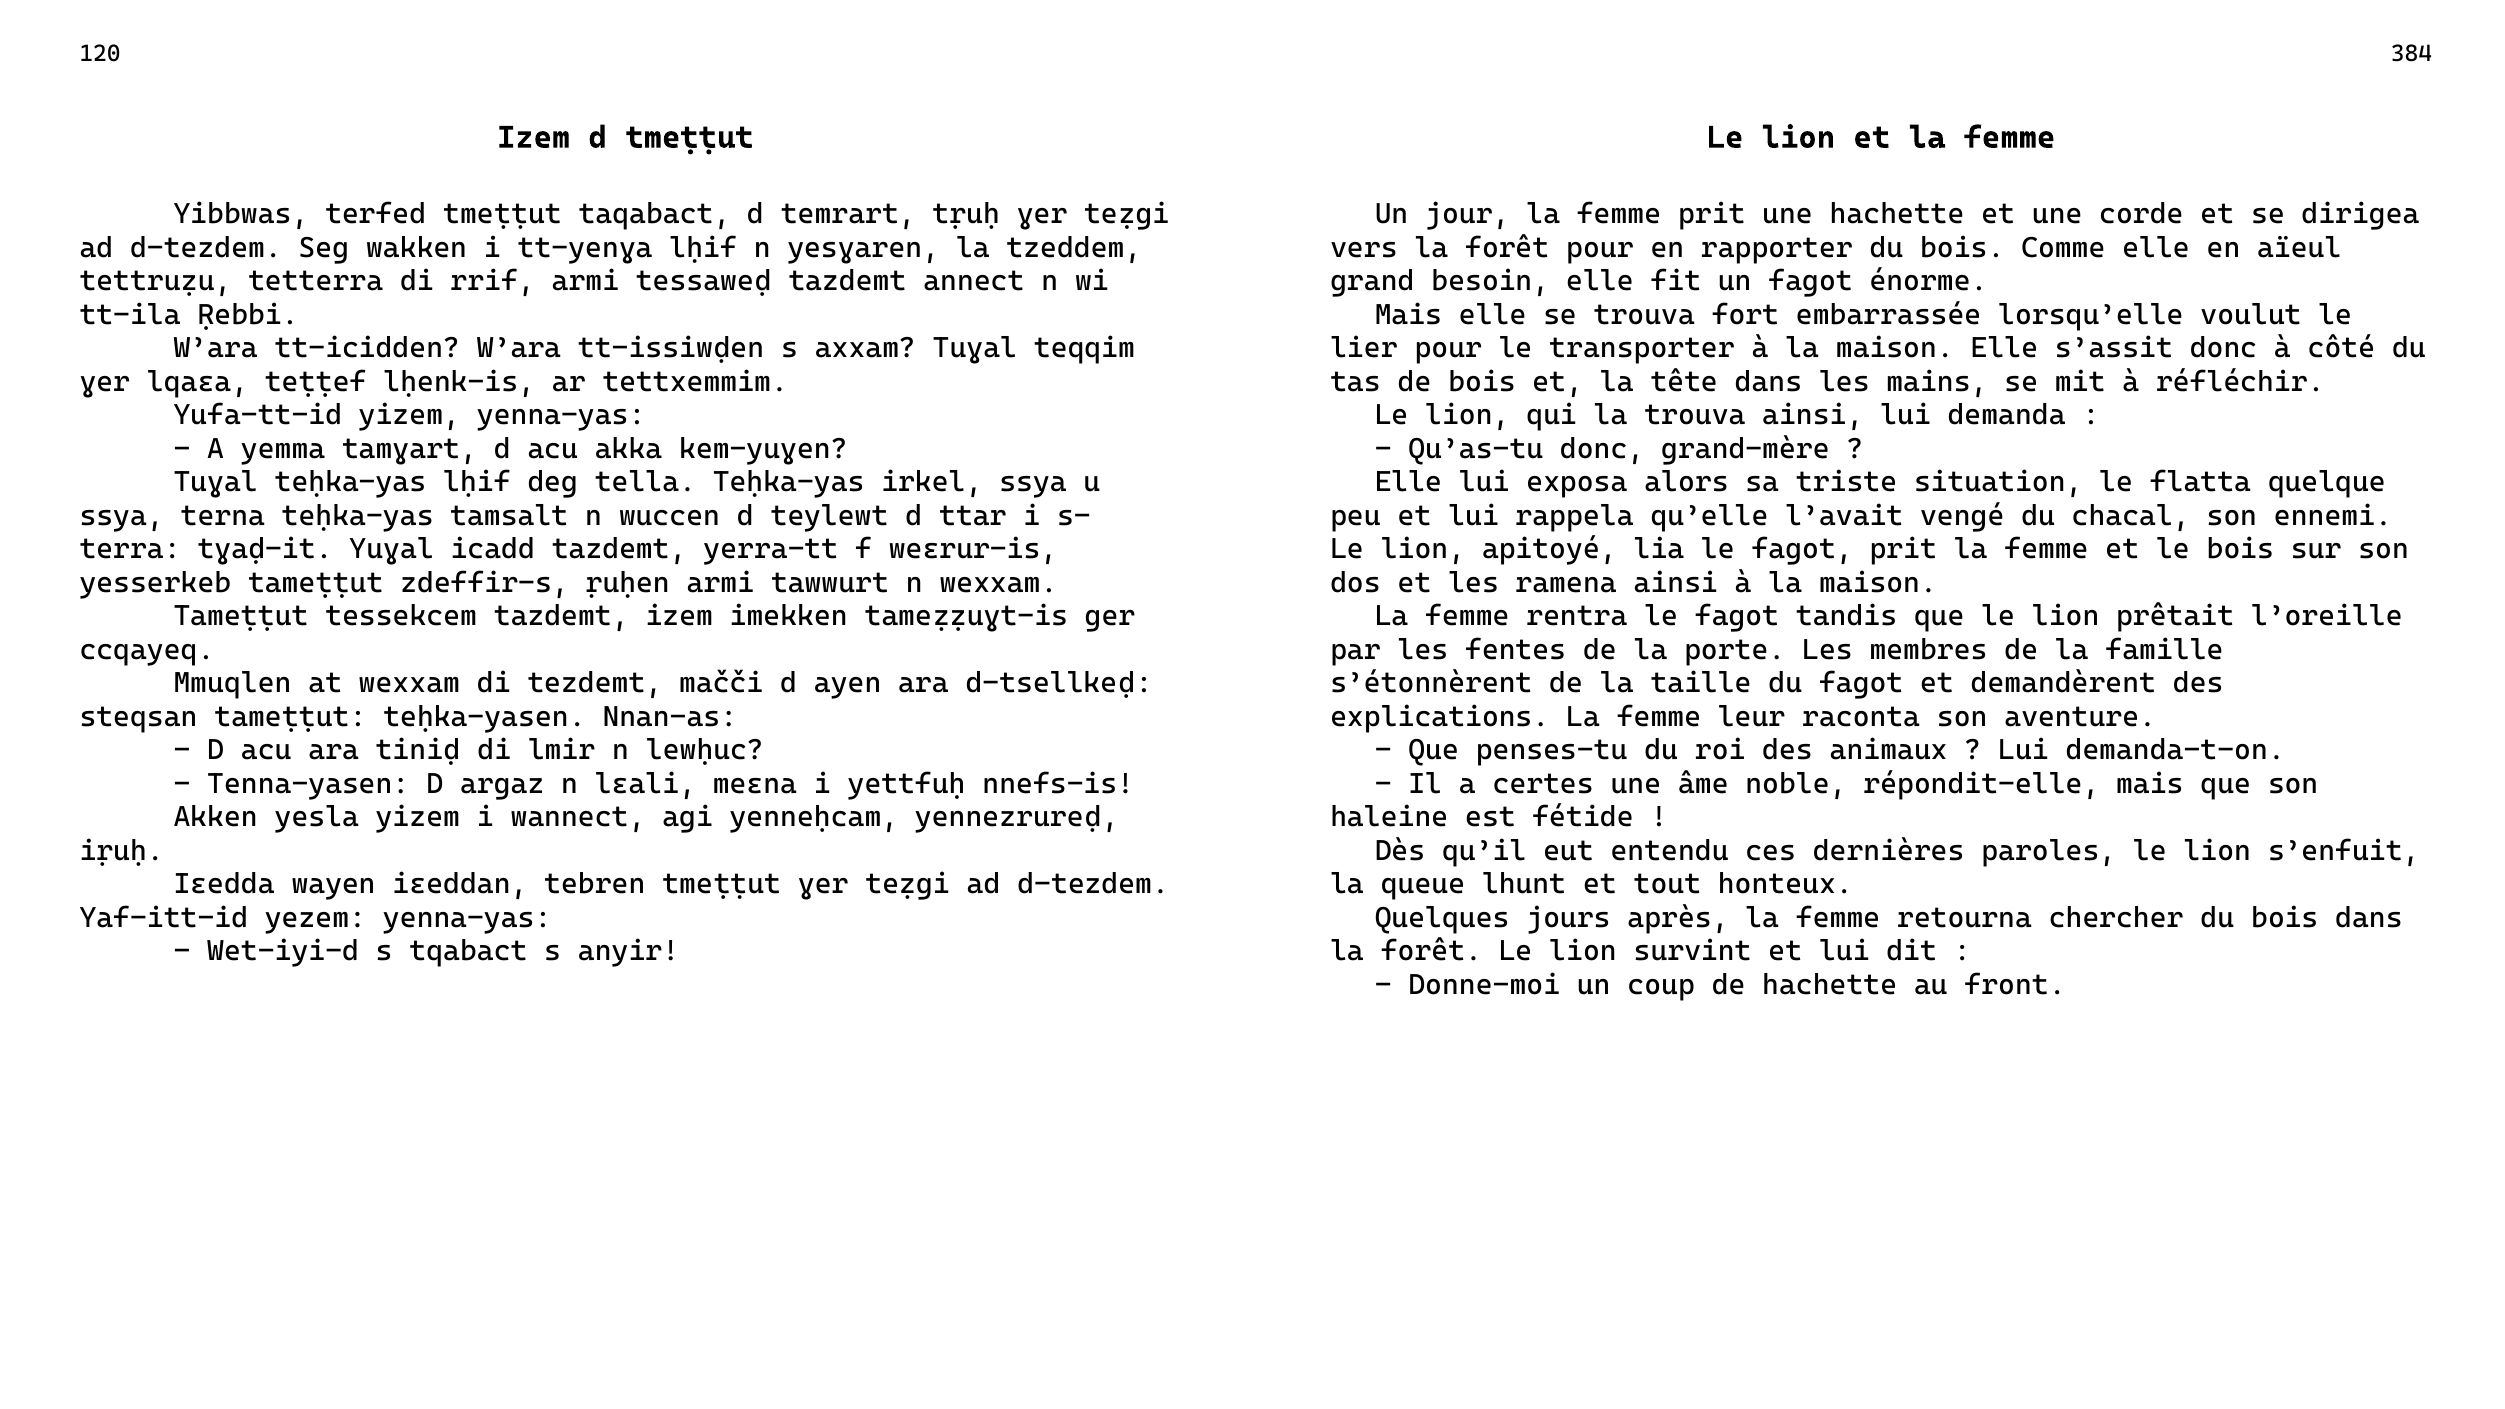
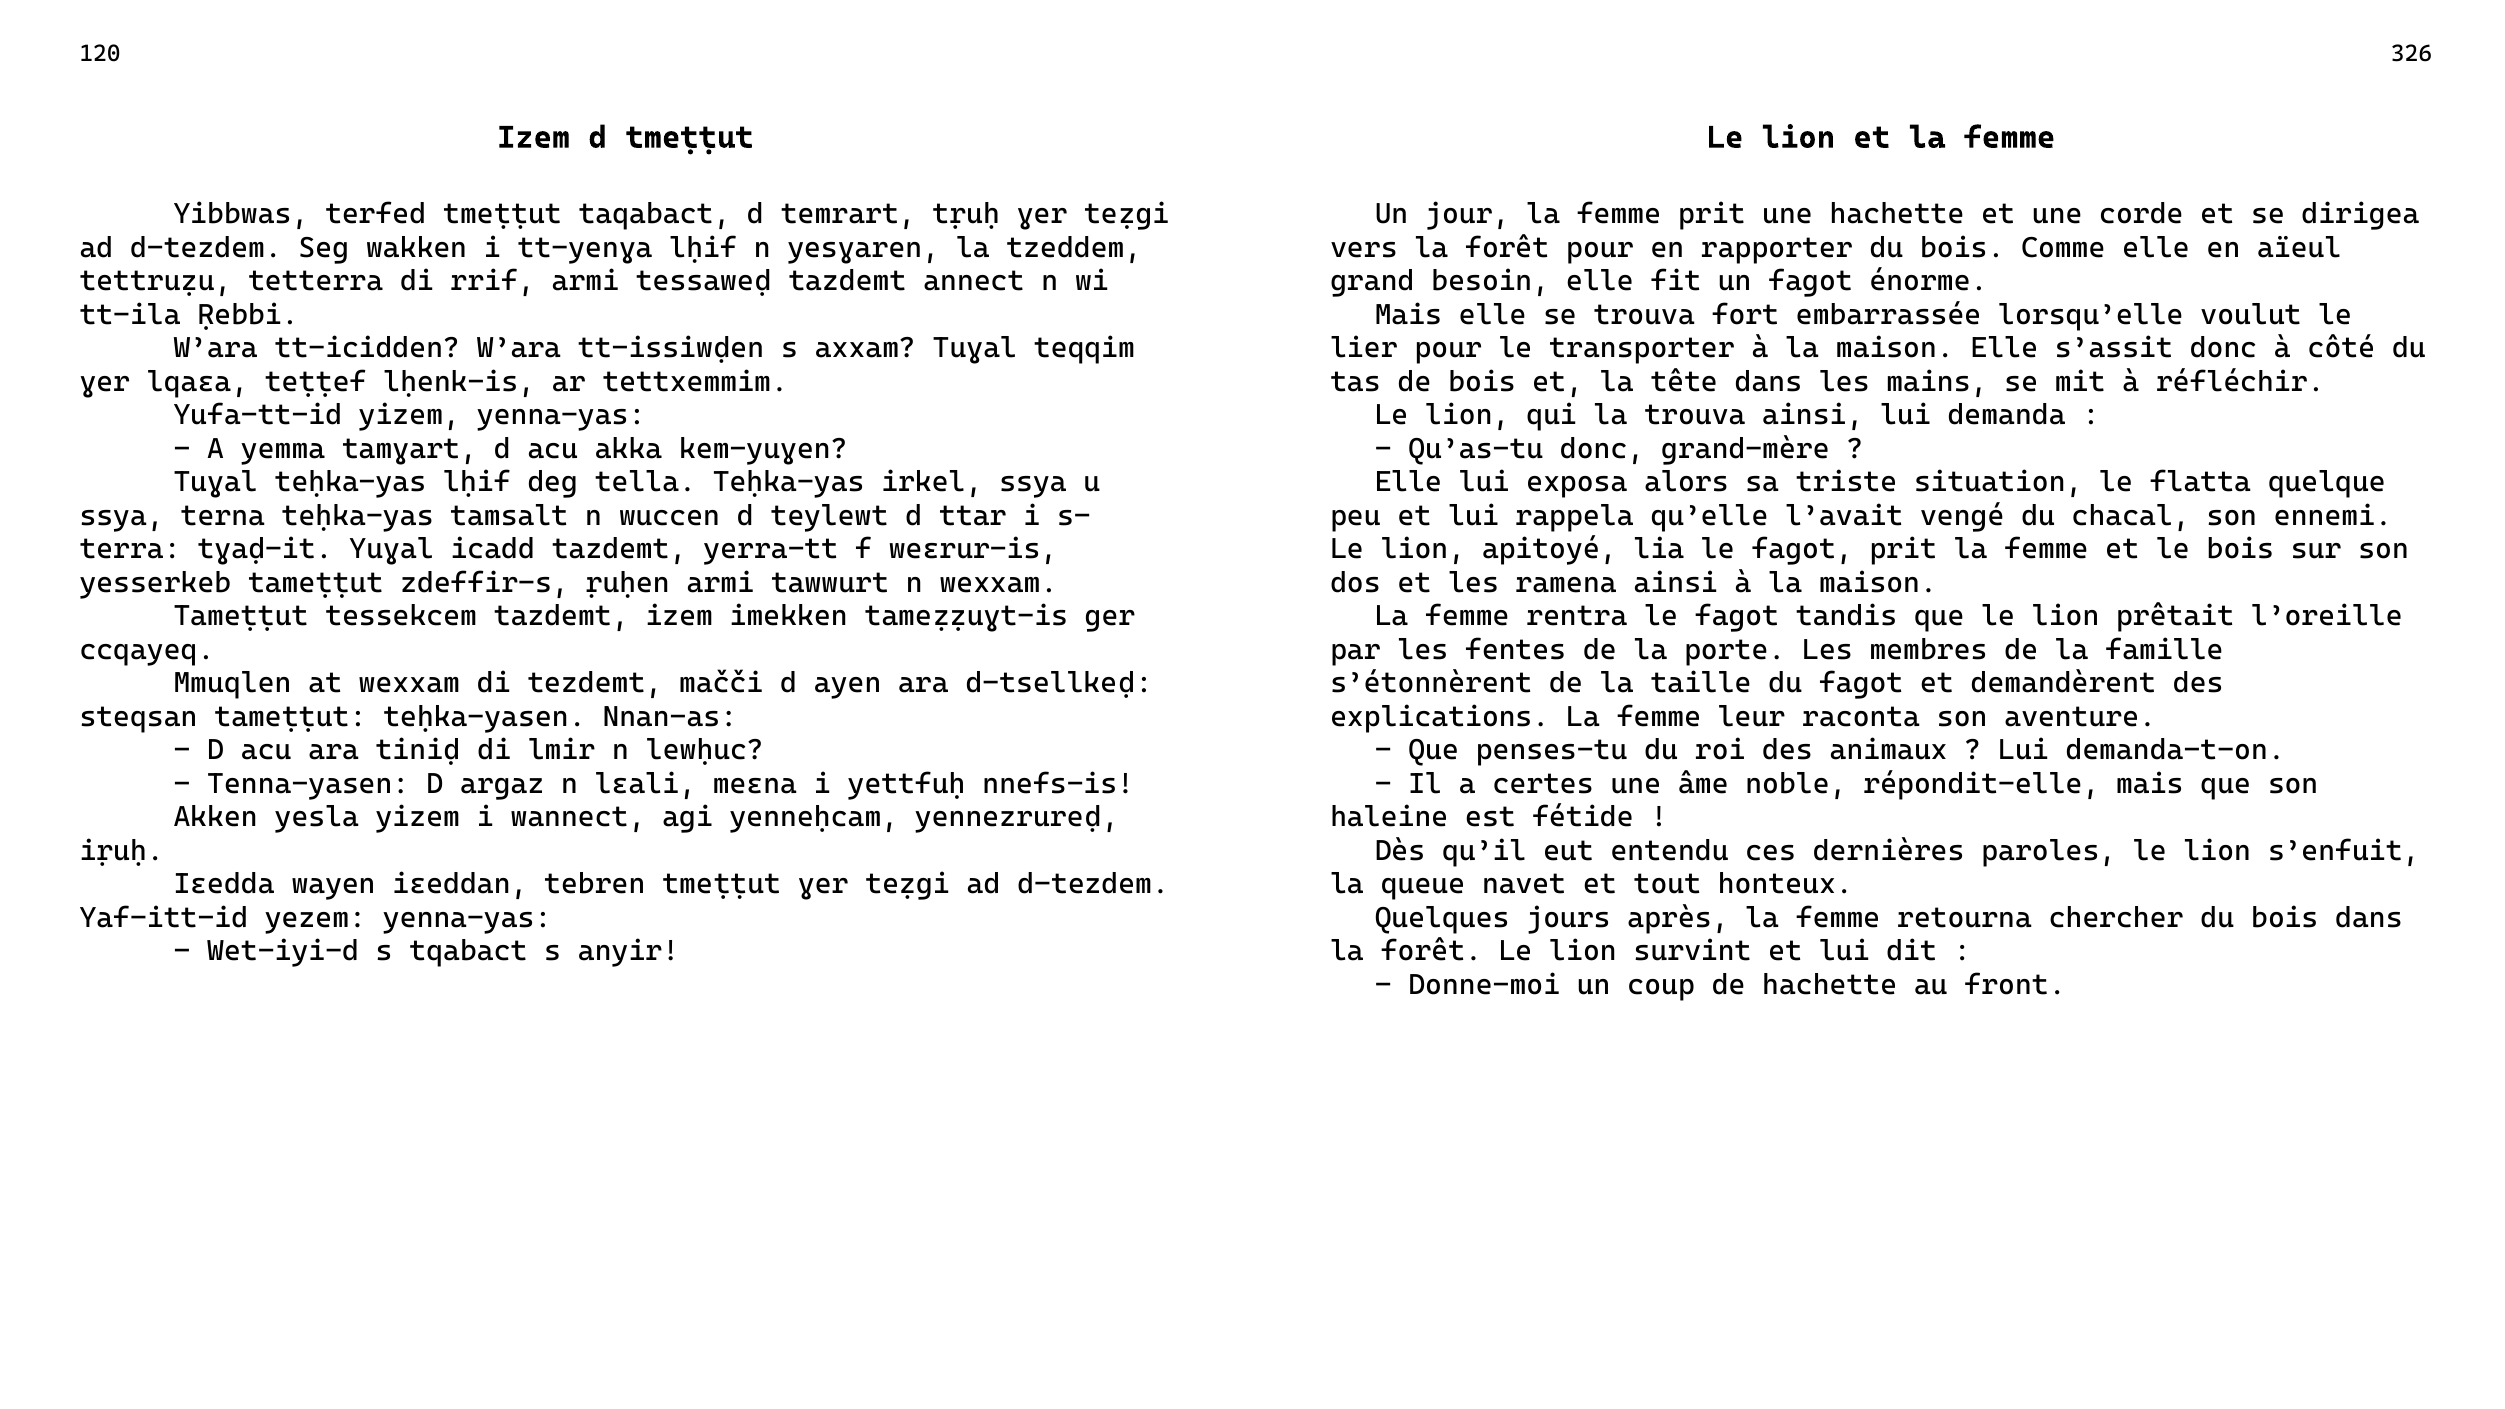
384: 384 -> 326 (2411, 54)
lhunt: lhunt -> navet (1524, 884)
